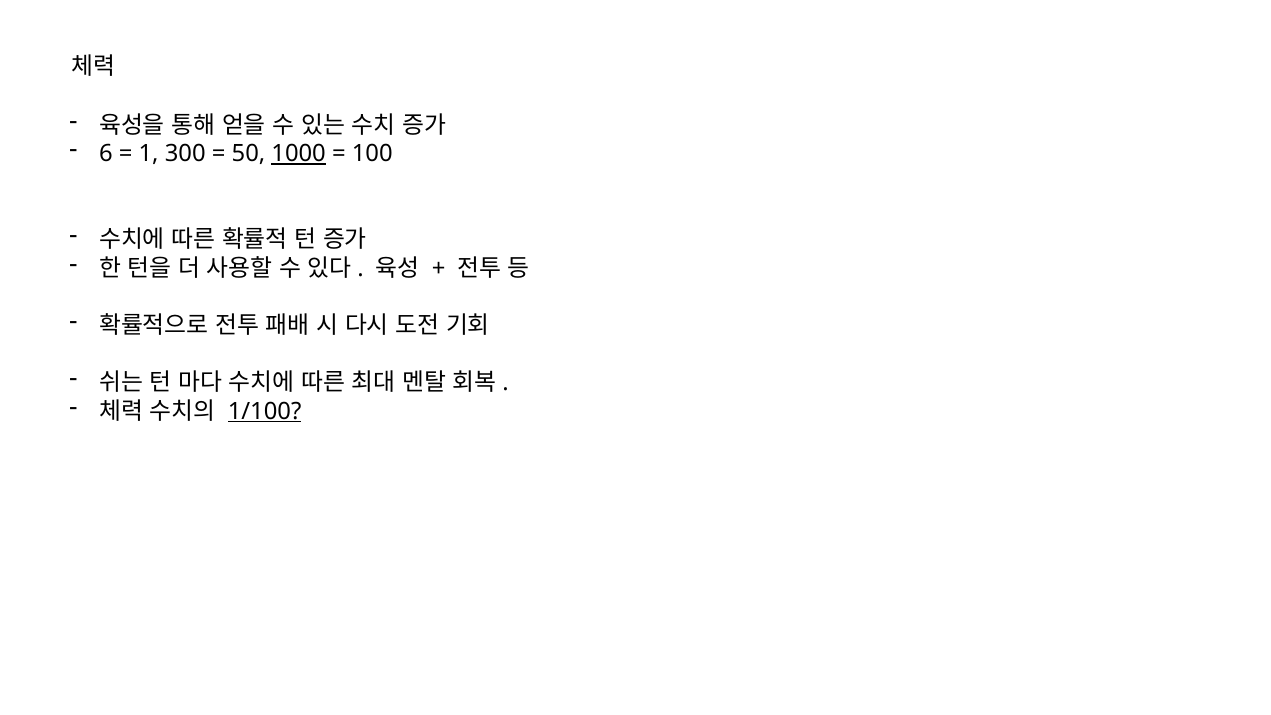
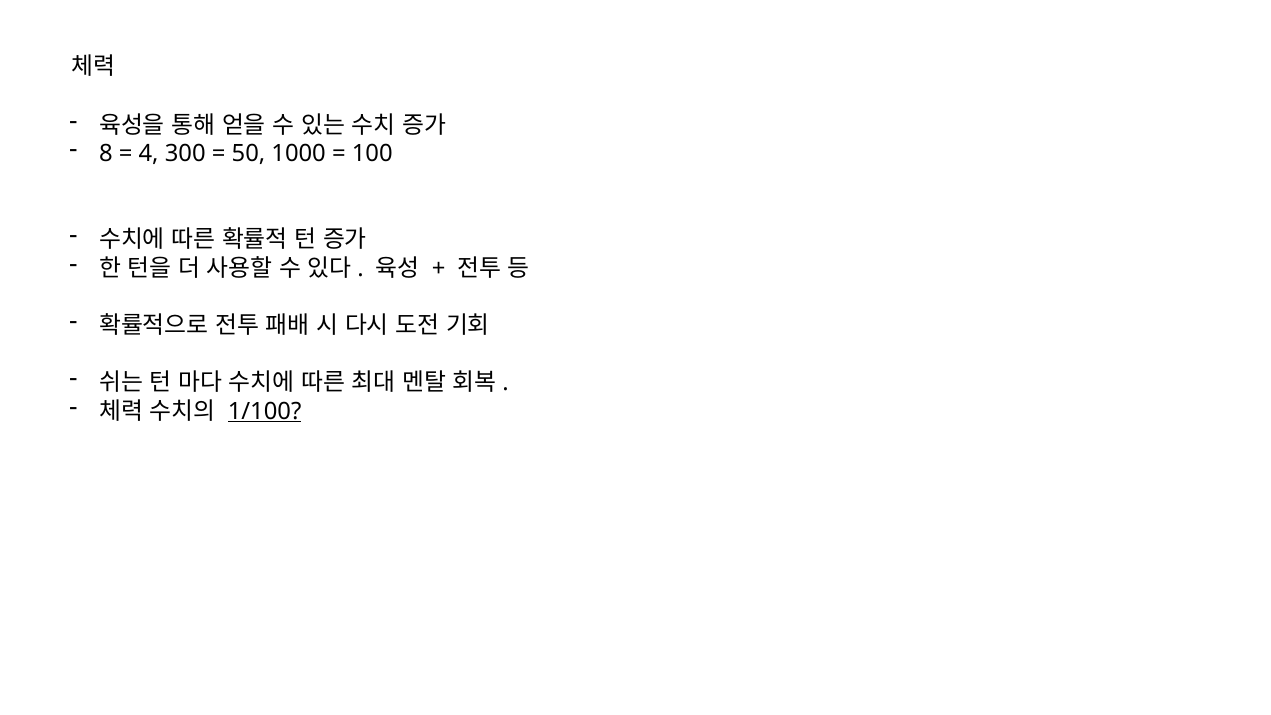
6: 6 -> 8 (106, 154)
1: 1 -> 4 (149, 154)
1000 underline: present -> none (299, 154)
